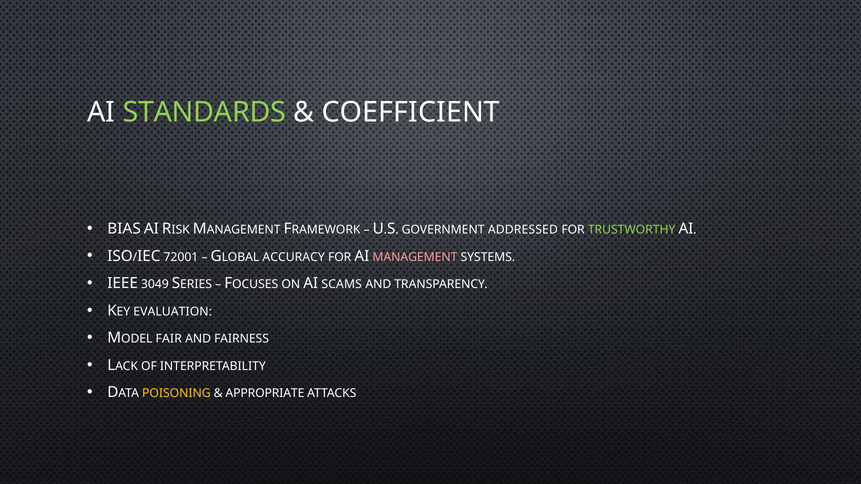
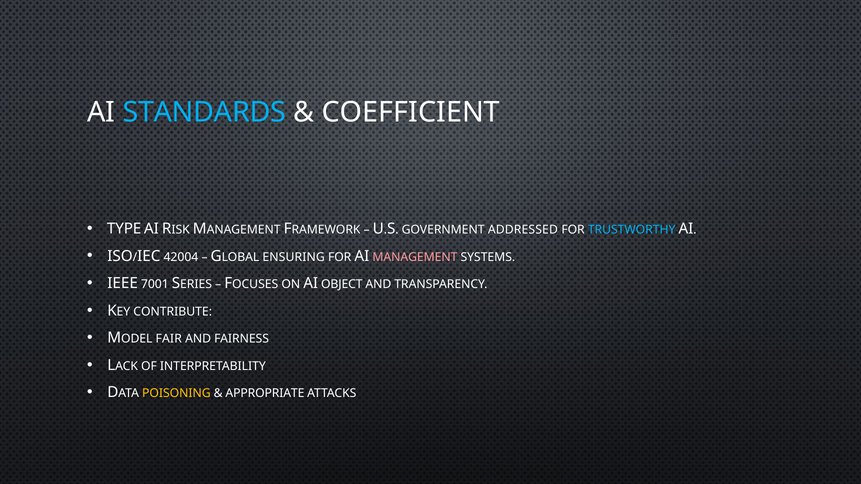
STANDARDS colour: light green -> light blue (204, 112)
BIAS: BIAS -> TYPE (124, 229)
TRUSTWORTHY colour: light green -> light blue (632, 230)
72001: 72001 -> 42004 (181, 257)
ACCURACY: ACCURACY -> ENSURING (294, 257)
3049: 3049 -> 7001 (155, 285)
SCAMS: SCAMS -> OBJECT (342, 285)
EVALUATION: EVALUATION -> CONTRIBUTE (173, 312)
